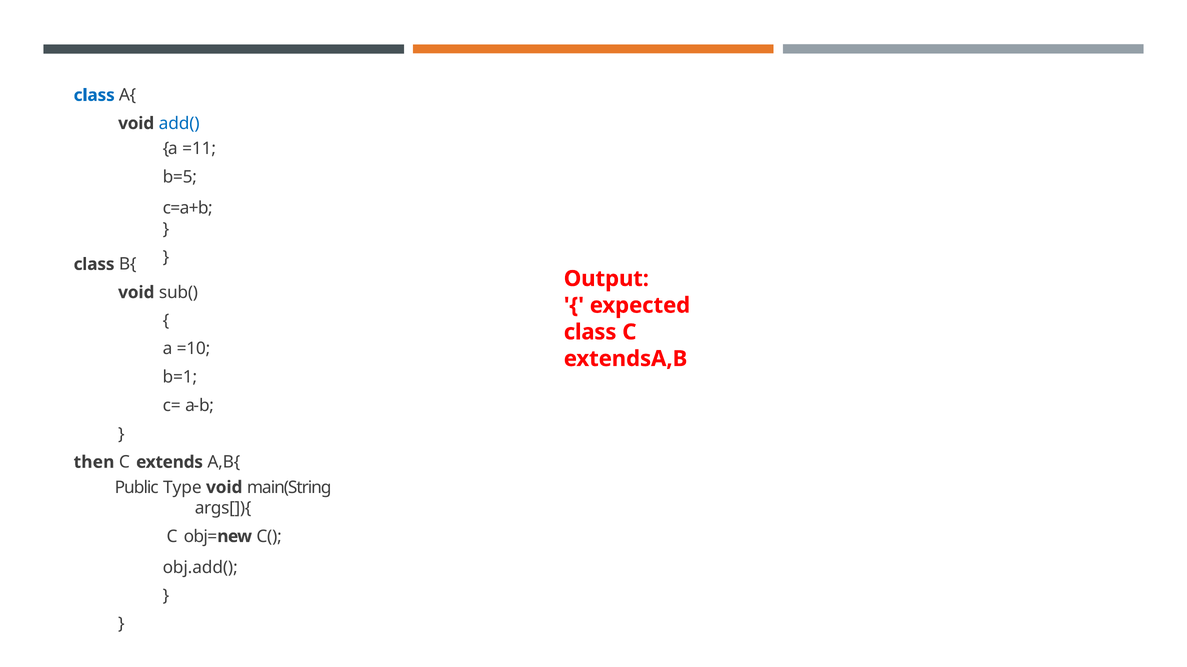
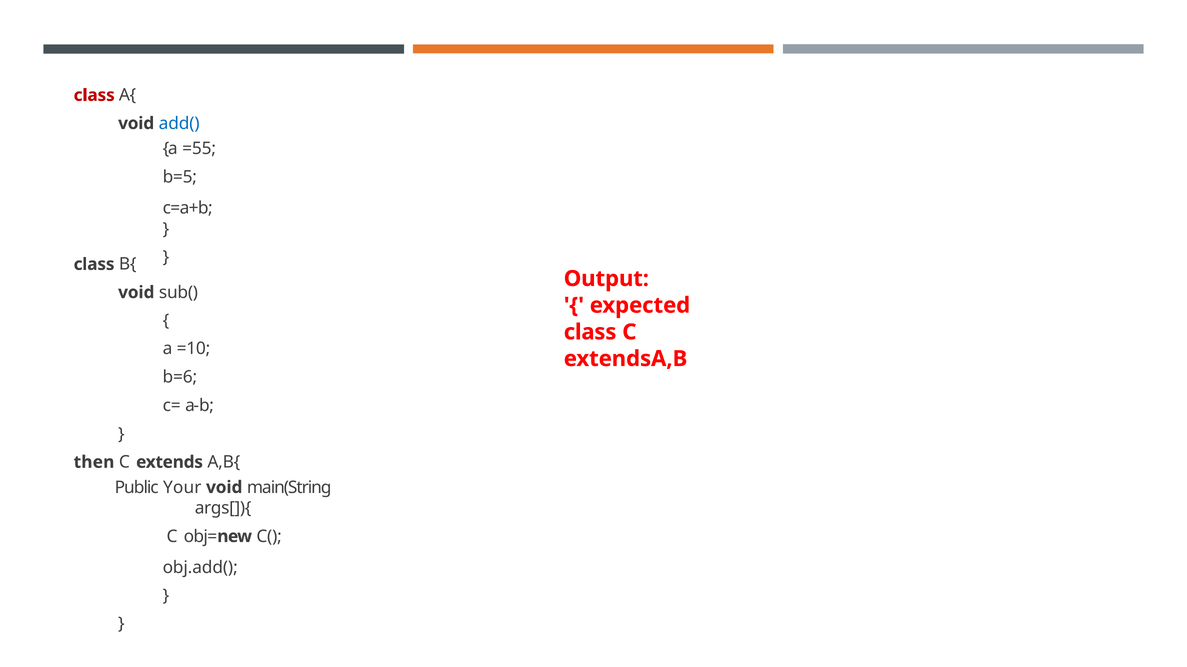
class colour: blue -> red (94, 95)
=11: =11 -> =55 (199, 149)
b=1: b=1 -> b=6 (180, 377)
Type: Type -> Your (182, 488)
